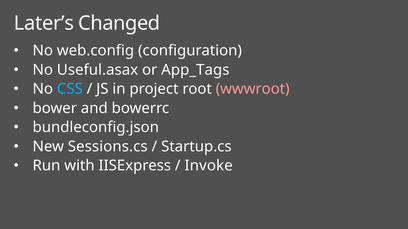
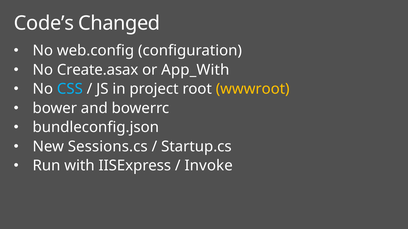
Later’s: Later’s -> Code’s (44, 23)
Useful.asax: Useful.asax -> Create.asax (98, 70)
App_Tags: App_Tags -> App_With (195, 70)
wwwroot colour: pink -> yellow (253, 89)
